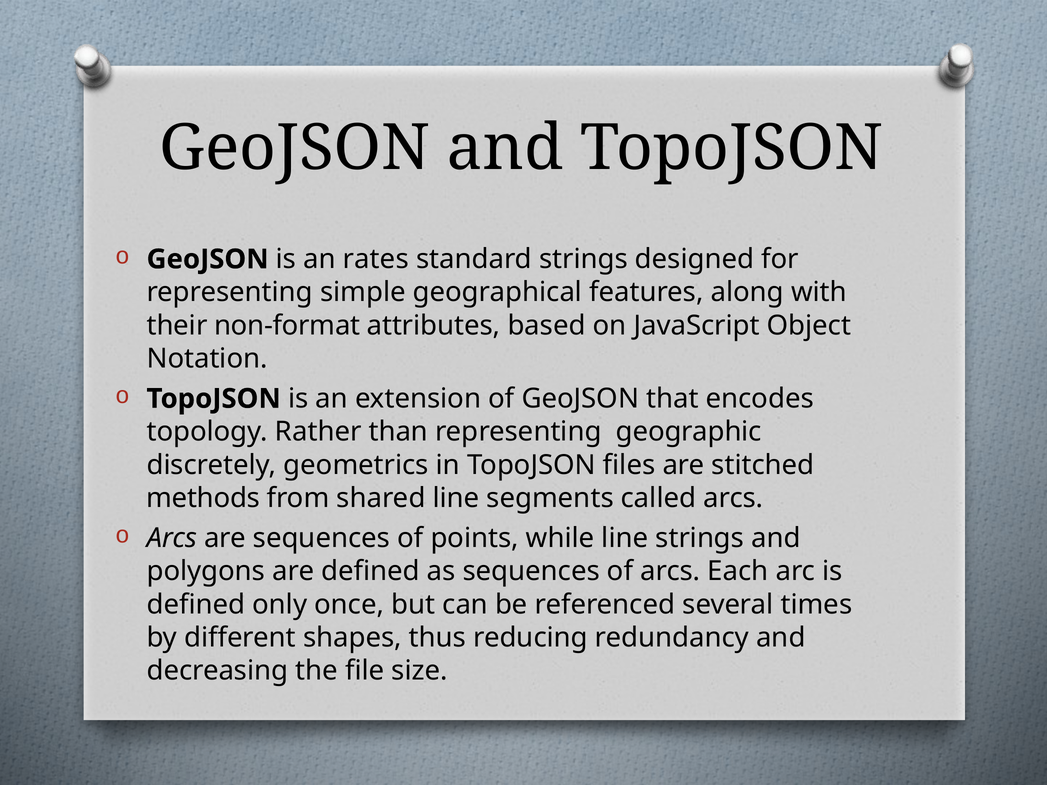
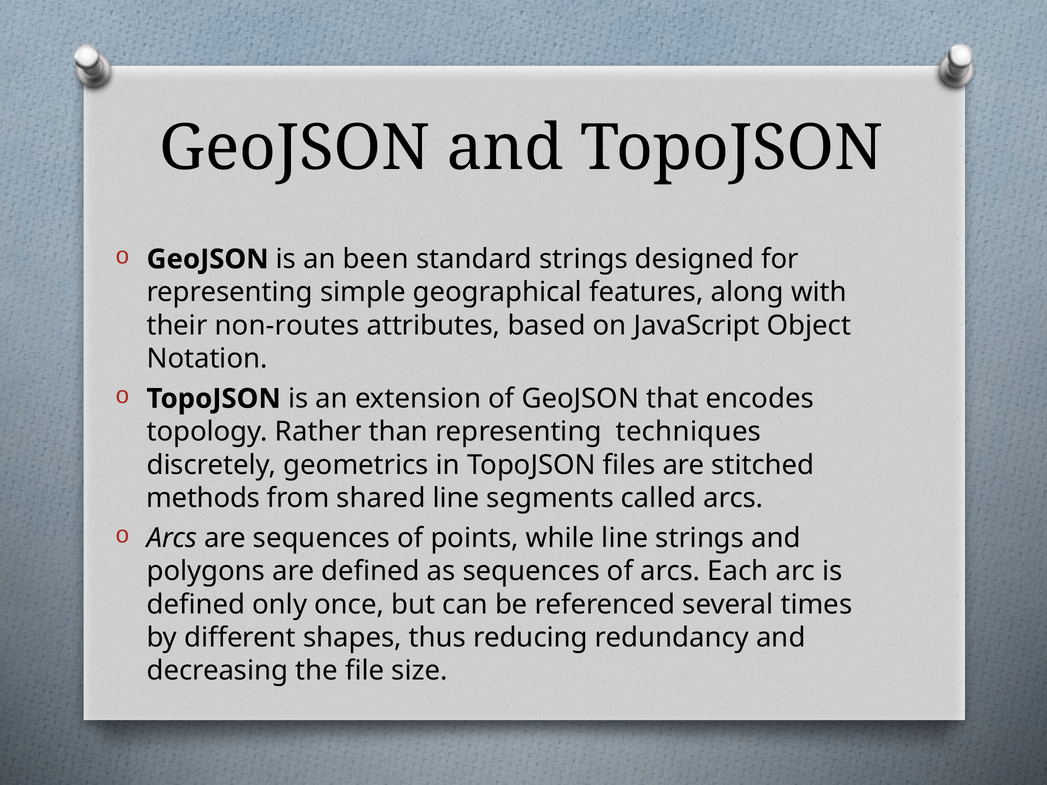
rates: rates -> been (376, 259)
non-format: non-format -> non-routes (287, 326)
geographic: geographic -> techniques (689, 432)
